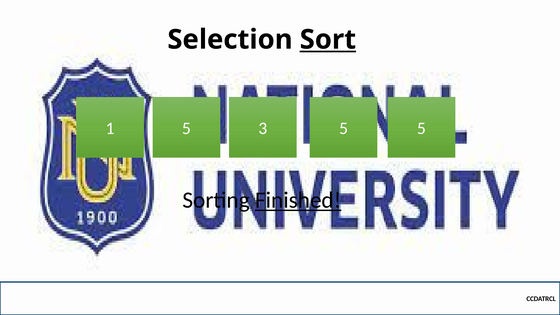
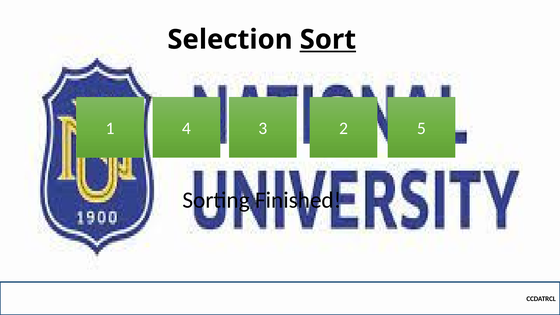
1 5: 5 -> 4 (186, 129)
3 5: 5 -> 2 (344, 129)
Finished underline: present -> none (298, 200)
